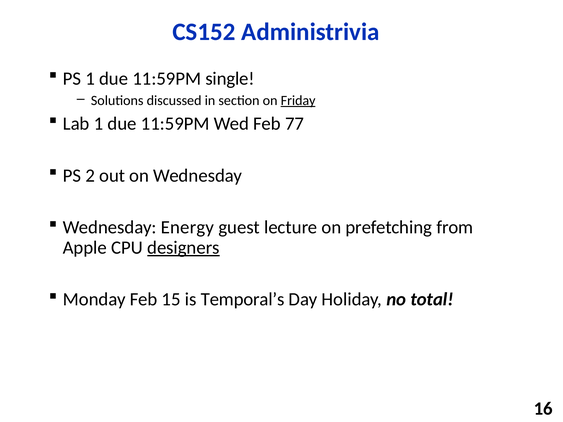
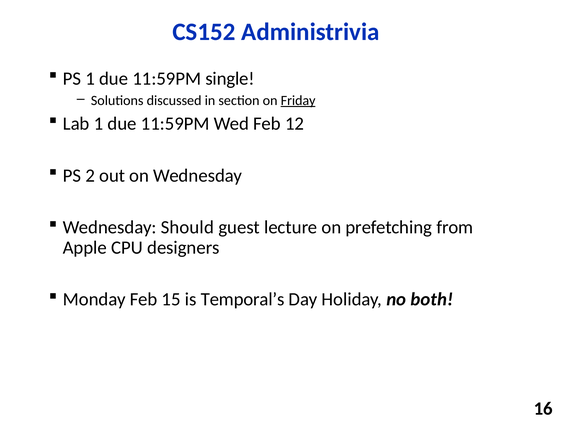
77: 77 -> 12 (295, 124)
Energy: Energy -> Should (187, 227)
designers underline: present -> none (183, 248)
total: total -> both (432, 299)
